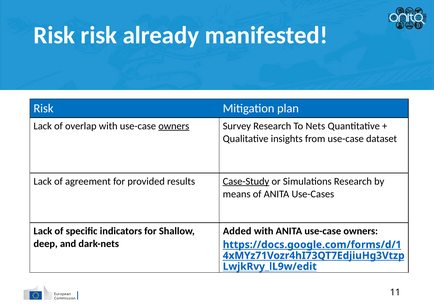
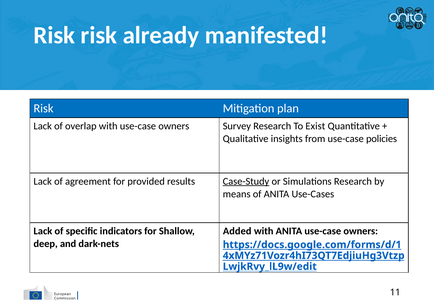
owners underline: present -> none (174, 126)
Nets: Nets -> Exist (315, 126)
dataset: dataset -> policies (382, 139)
